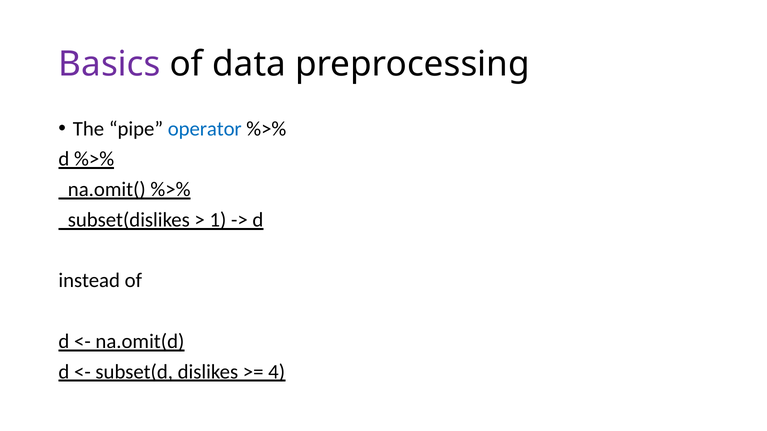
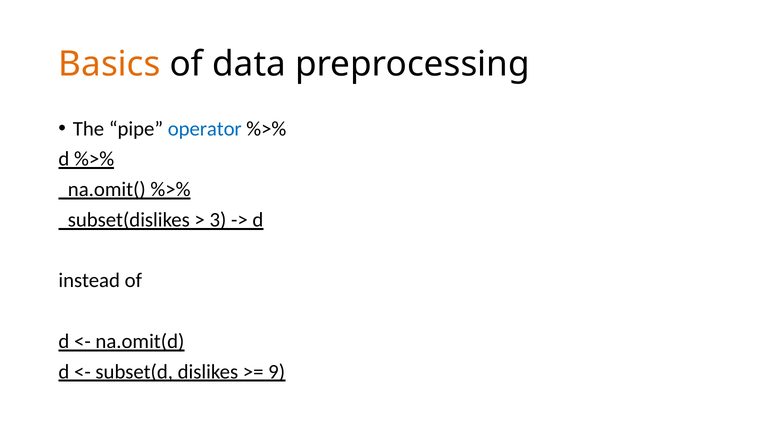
Basics colour: purple -> orange (110, 64)
1: 1 -> 3 (218, 220)
4: 4 -> 9 (277, 372)
